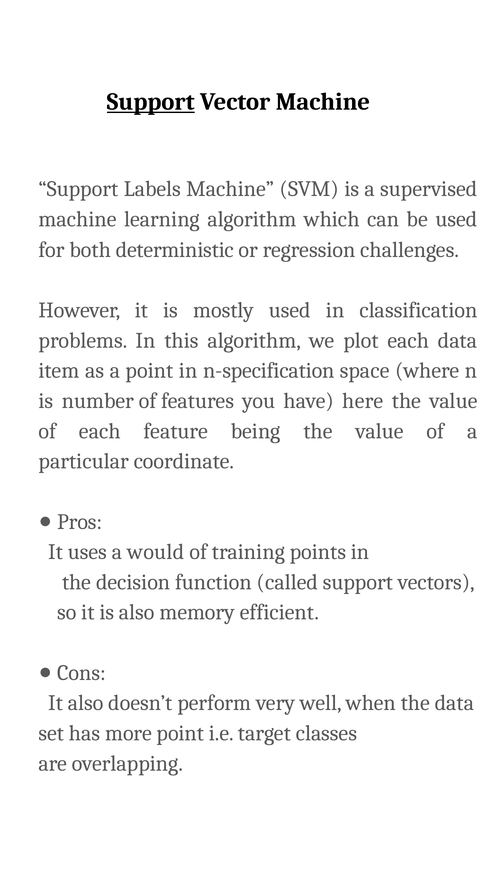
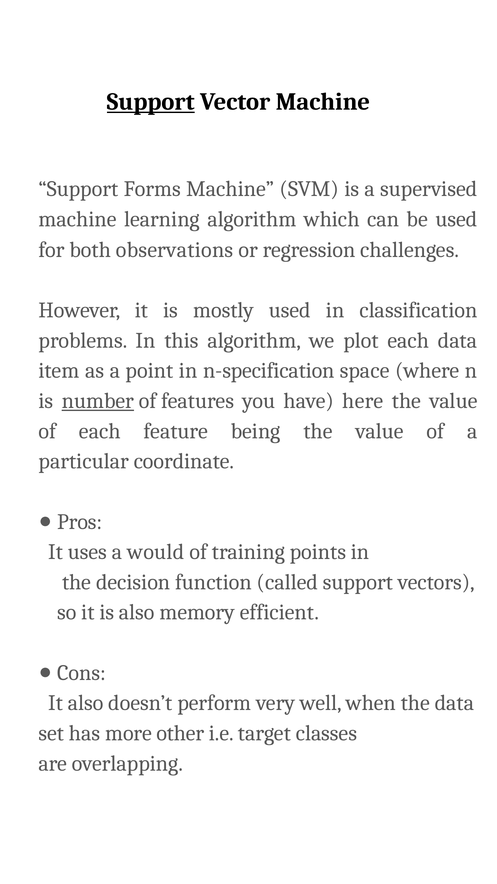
Labels: Labels -> Forms (152, 189)
deterministic: deterministic -> observations (175, 250)
number underline: none -> present (98, 401)
more point: point -> other (180, 733)
